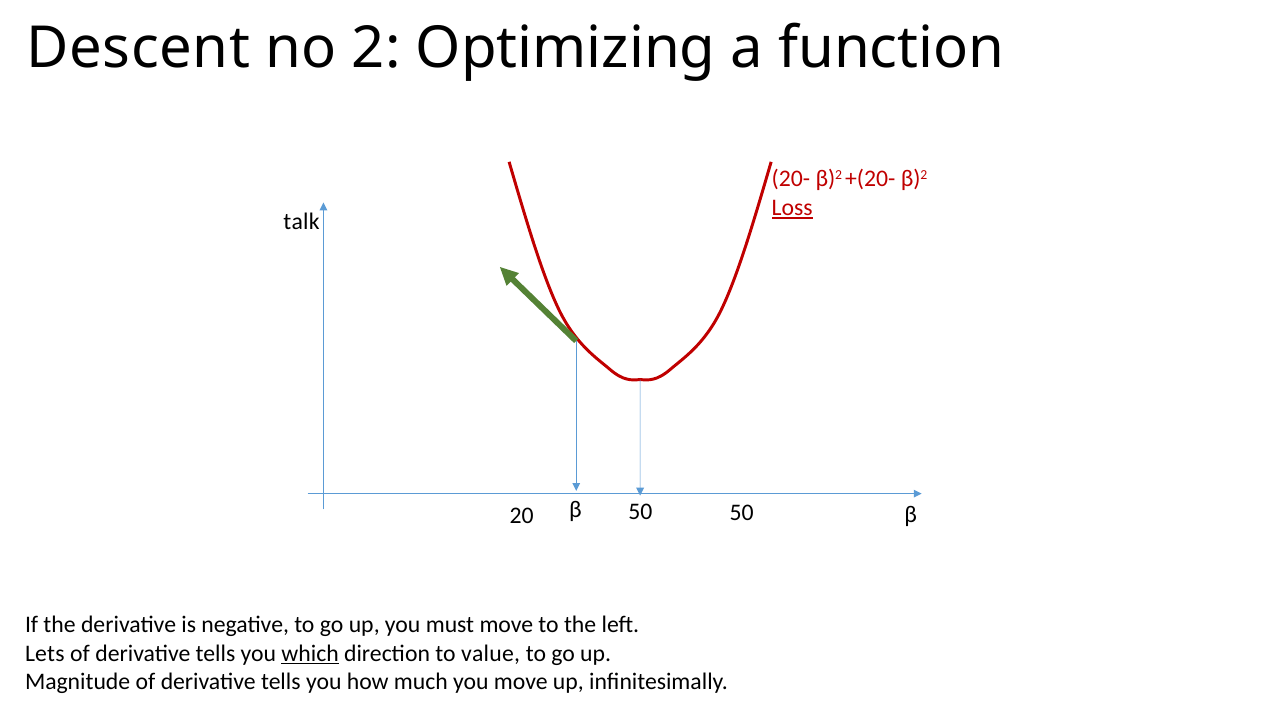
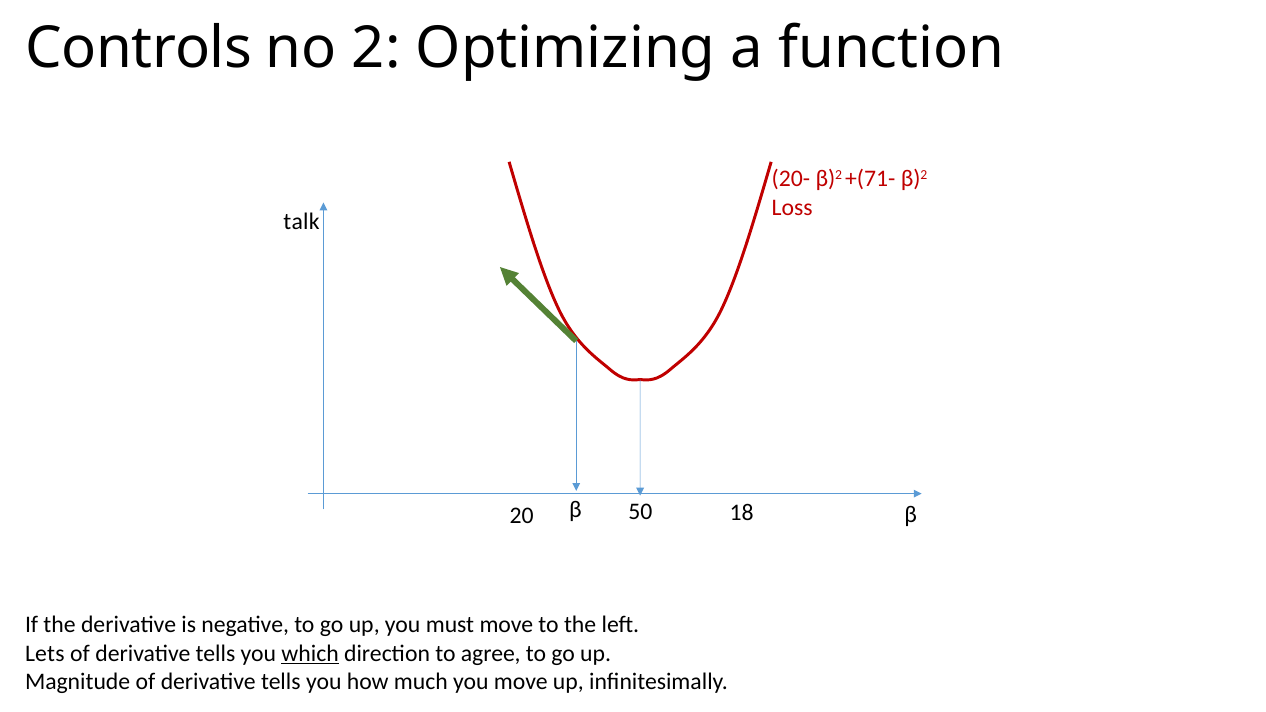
Descent: Descent -> Controls (139, 48)
+(20-: +(20- -> +(71- (870, 179)
Loss underline: present -> none (792, 208)
20 50: 50 -> 18 (742, 512)
value: value -> agree (491, 654)
